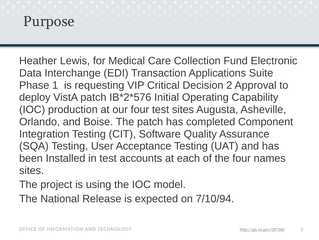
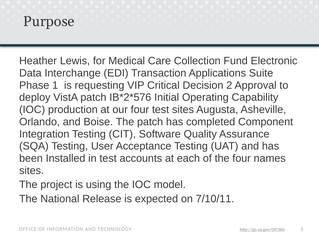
7/10/94: 7/10/94 -> 7/10/11 (215, 198)
